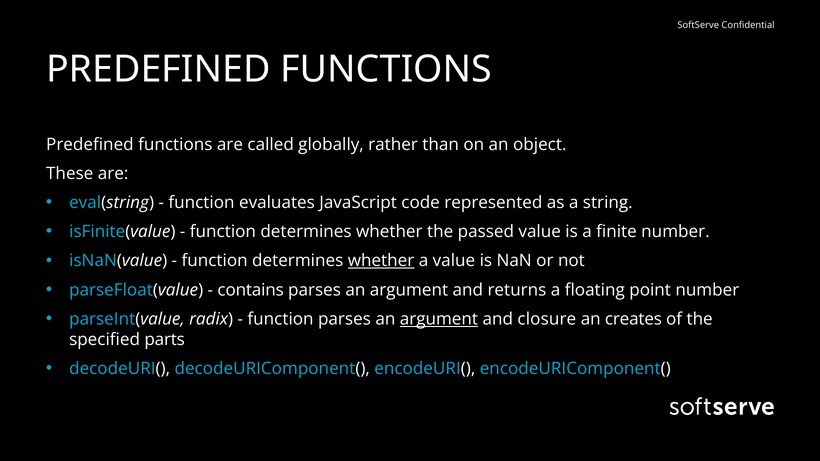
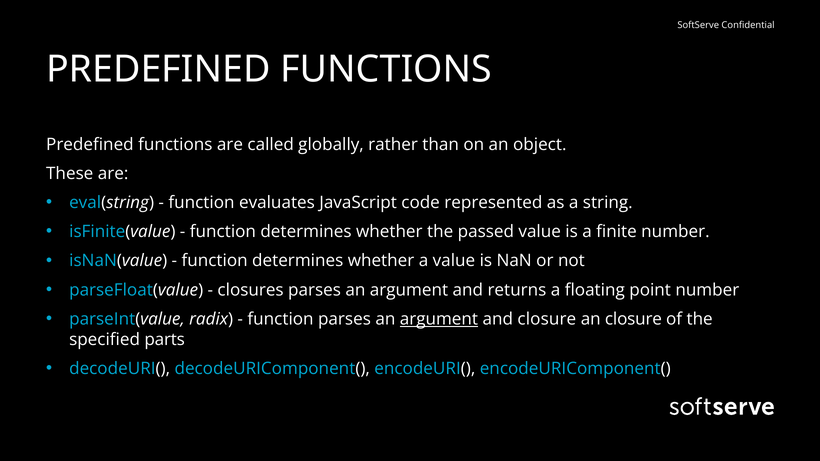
whether underline: present -> none (381, 261)
contains: contains -> closures (251, 290)
an creates: creates -> closure (633, 319)
